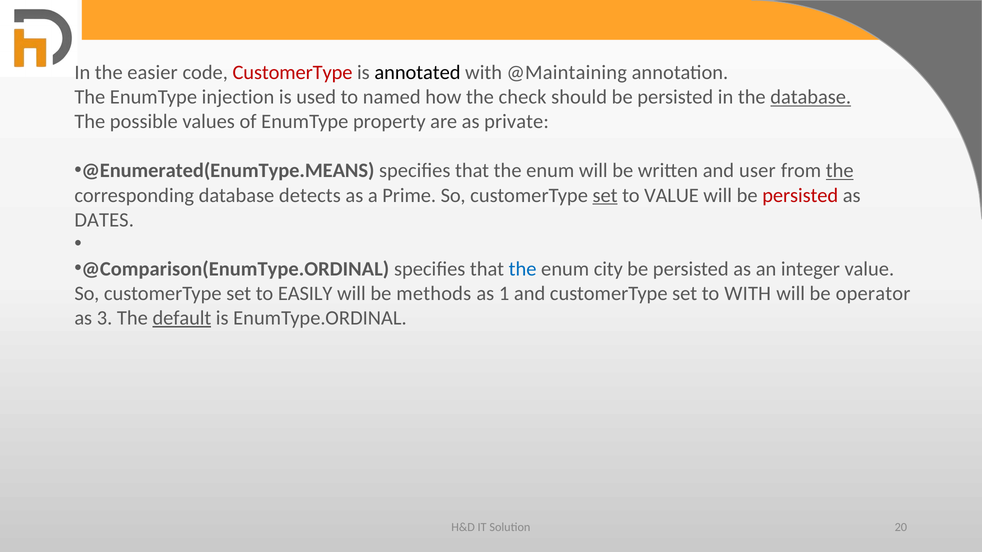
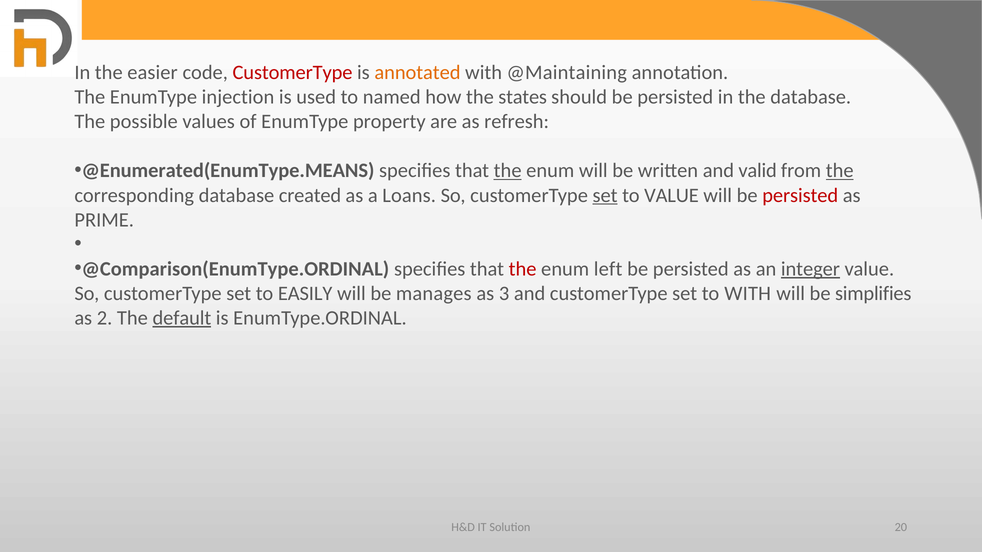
annotated colour: black -> orange (417, 73)
check: check -> states (523, 97)
database underline: present -> none (811, 97)
private: private -> refresh (517, 122)
the underline: none -> present (508, 171)
user: user -> valid (758, 171)
detects: detects -> created (310, 195)
Prime: Prime -> Loans (409, 195)
DATES: DATES -> PRIME (104, 220)
the colour: blue -> red (523, 269)
city: city -> left (608, 269)
integer underline: none -> present (810, 269)
methods: methods -> manages (434, 294)
1: 1 -> 3 (504, 294)
operator: operator -> simplifies (873, 294)
3: 3 -> 2 (105, 318)
